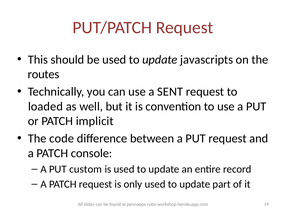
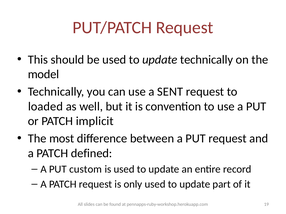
update javascripts: javascripts -> technically (207, 60)
routes: routes -> model (44, 75)
code: code -> most (62, 139)
console: console -> defined (92, 154)
